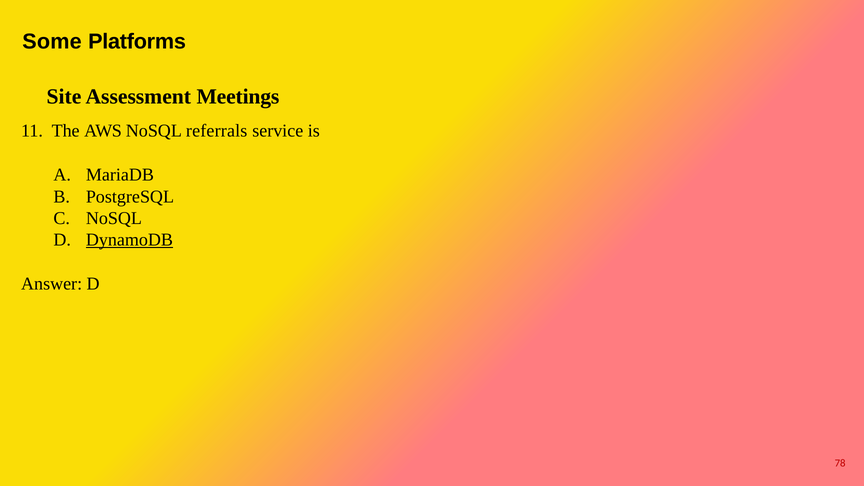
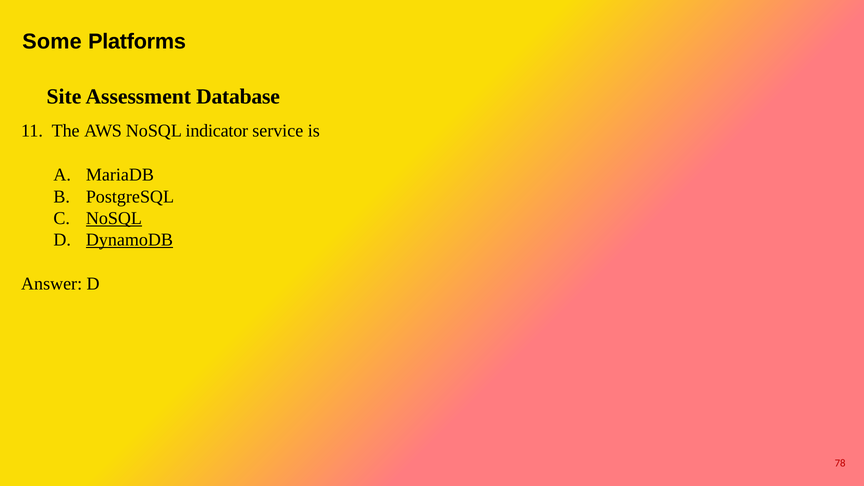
Meetings: Meetings -> Database (238, 96)
referrals: referrals -> indicator (217, 131)
NoSQL underline: none -> present (114, 218)
